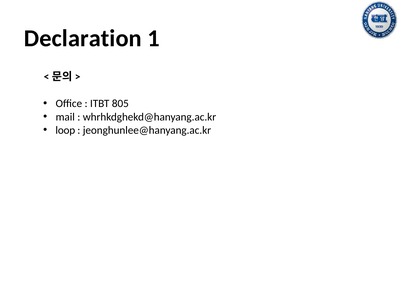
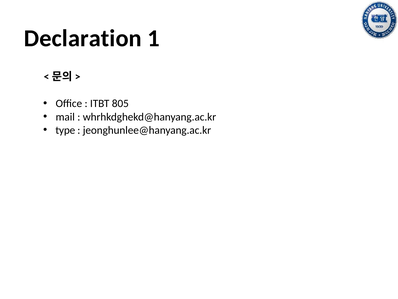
loop: loop -> type (65, 130)
